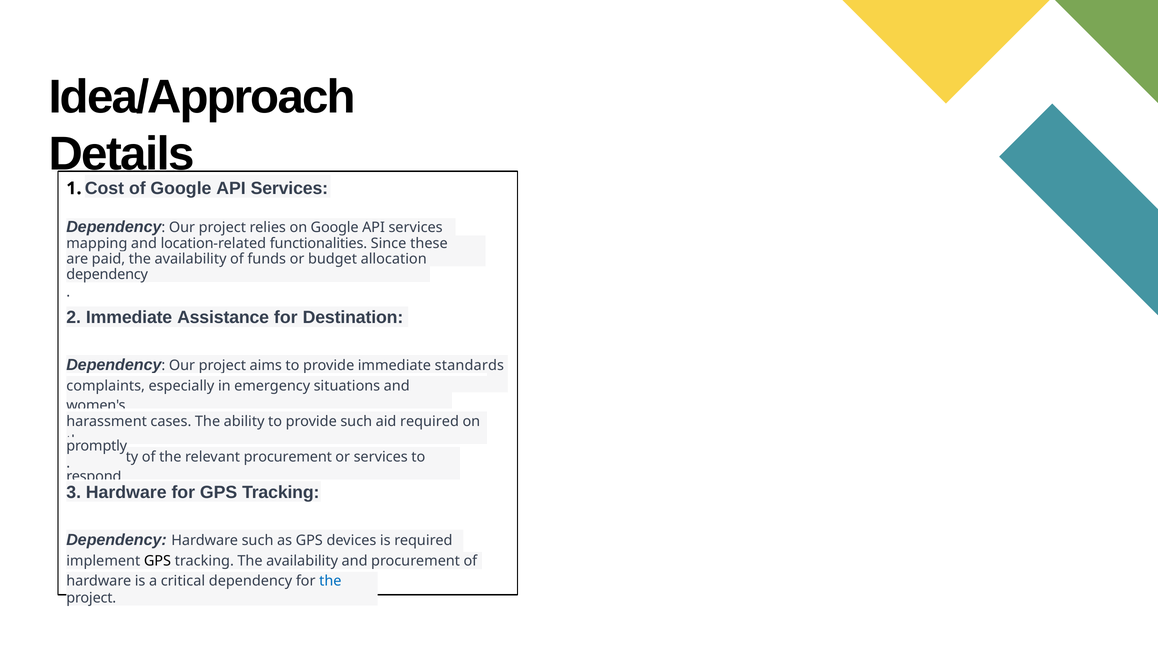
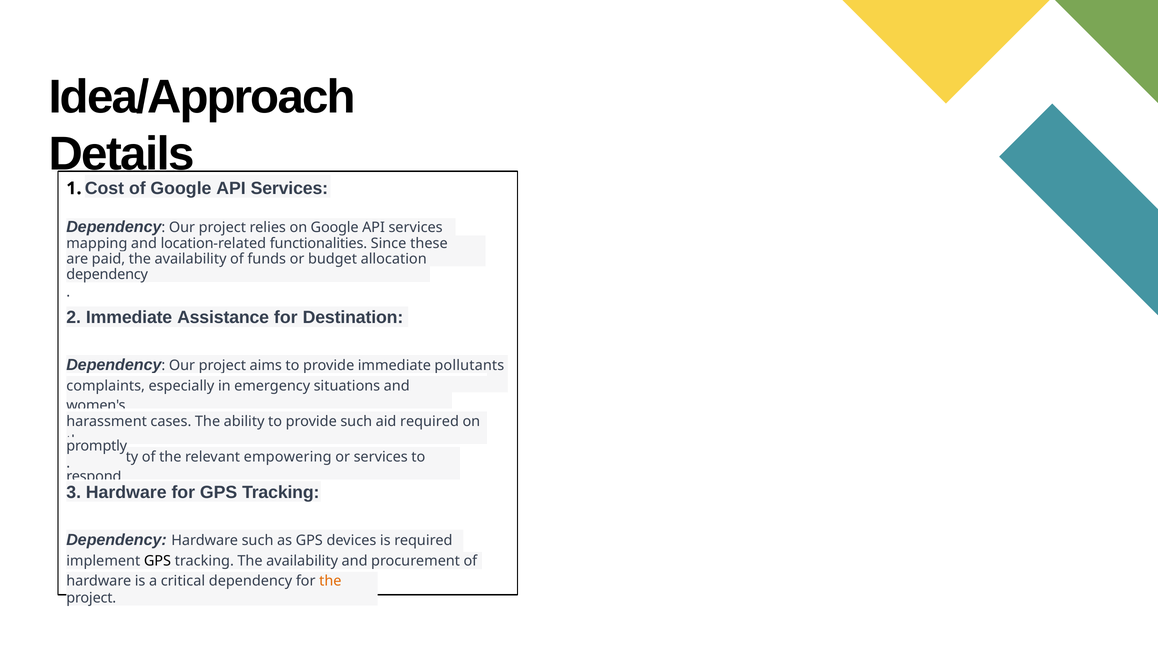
standards: standards -> pollutants (469, 366)
relevant procurement: procurement -> empowering (288, 457)
the colour: blue -> orange (330, 581)
